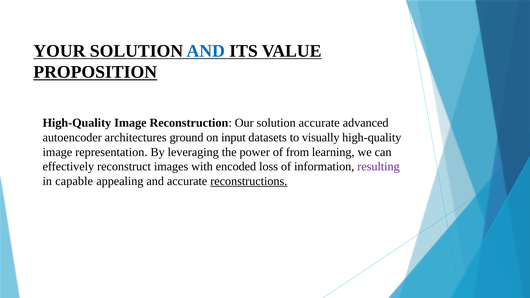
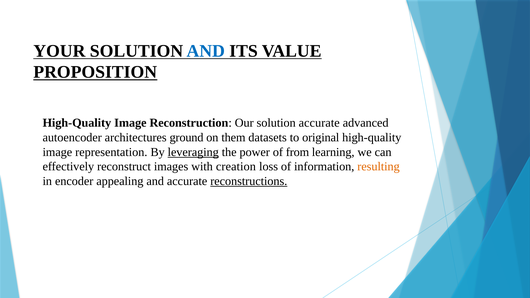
input: input -> them (233, 138)
visually: visually -> original (321, 138)
leveraging underline: none -> present (193, 152)
encoded: encoded -> creation (236, 167)
resulting colour: purple -> orange (379, 167)
capable: capable -> encoder (74, 181)
